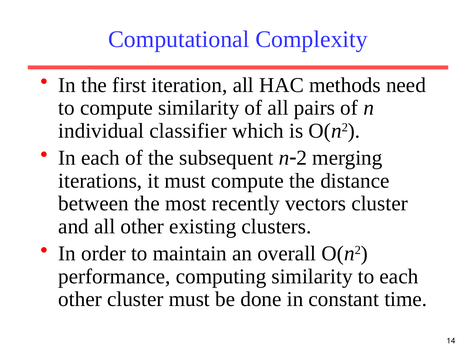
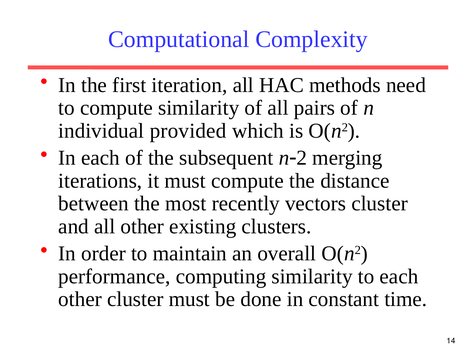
classifier: classifier -> provided (188, 131)
